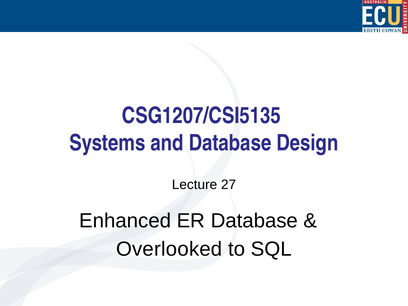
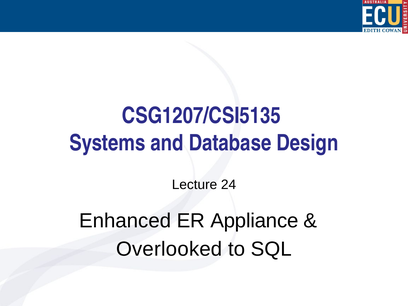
27: 27 -> 24 (229, 185)
ER Database: Database -> Appliance (254, 221)
